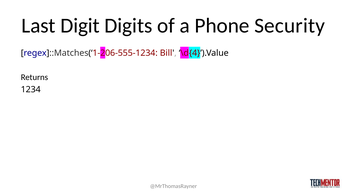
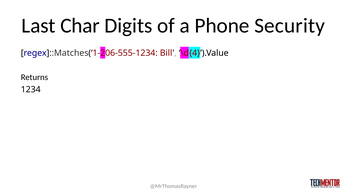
Digit: Digit -> Char (80, 26)
